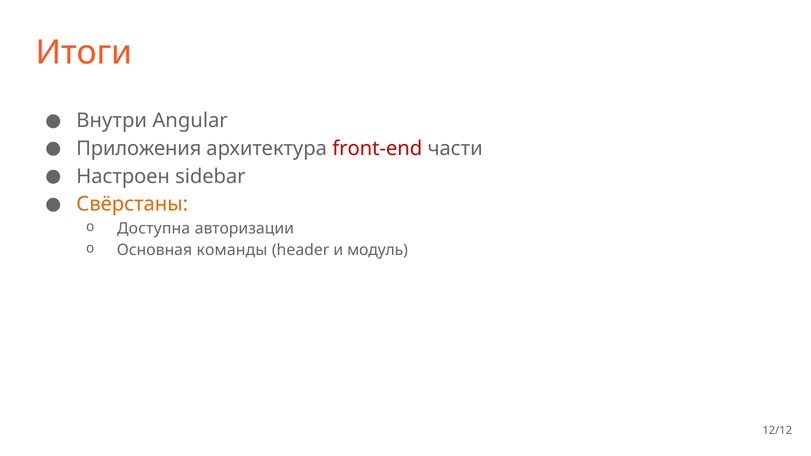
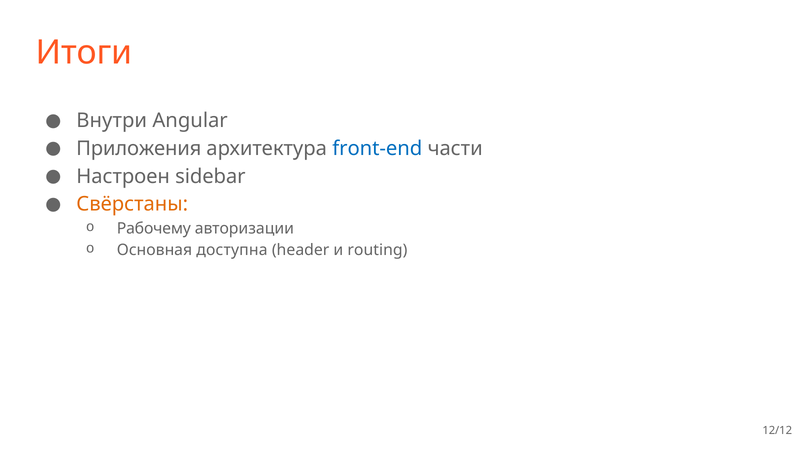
front-end colour: red -> blue (377, 148)
Доступна: Доступна -> Рабочему (154, 228)
команды: команды -> доступна (232, 250)
модуль: модуль -> routing (377, 250)
